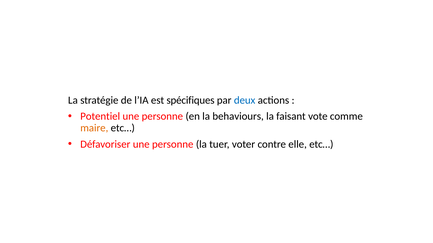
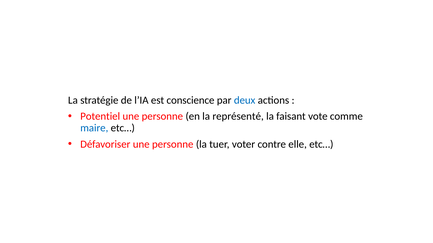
spécifiques: spécifiques -> conscience (191, 100)
behaviours: behaviours -> représenté (238, 117)
maire colour: orange -> blue (94, 128)
